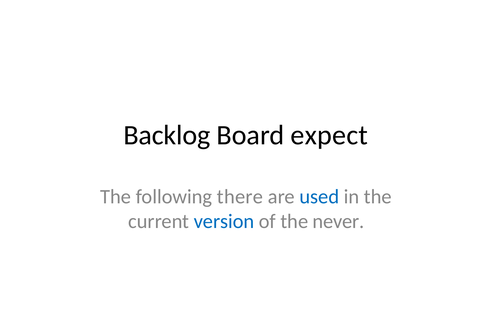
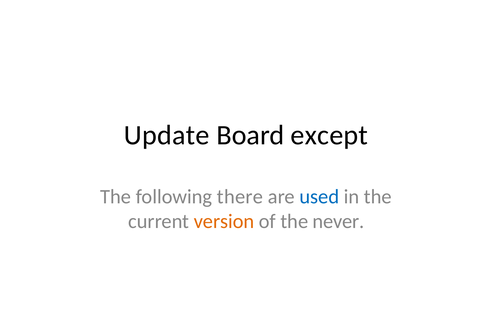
Backlog: Backlog -> Update (167, 135)
expect: expect -> except (329, 135)
version colour: blue -> orange (224, 221)
